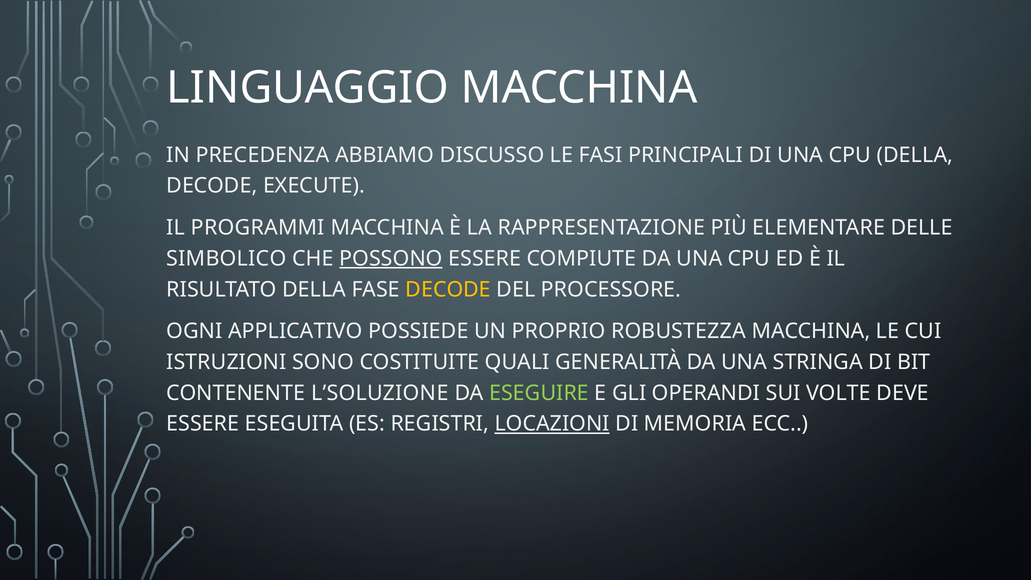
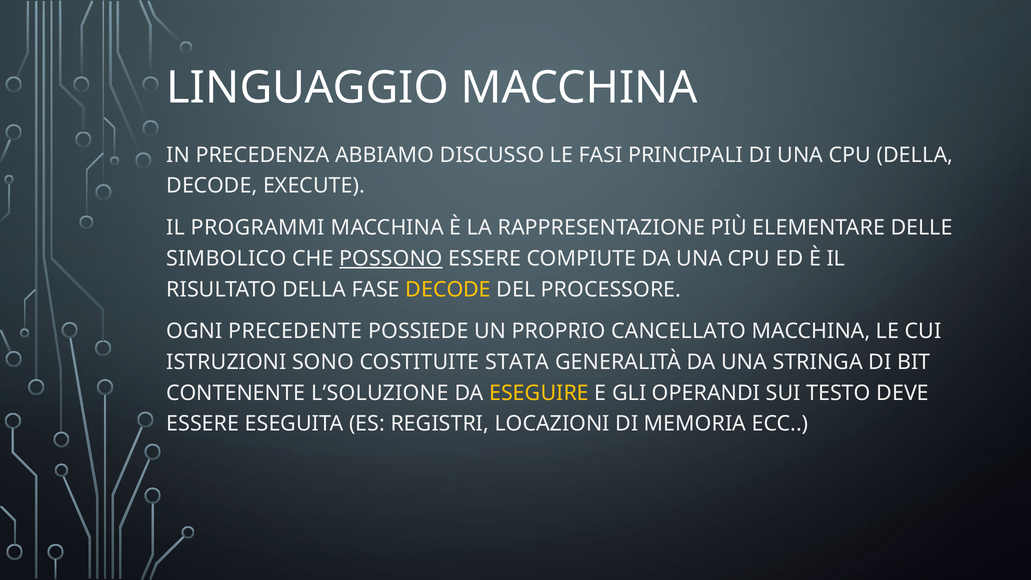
APPLICATIVO: APPLICATIVO -> PRECEDENTE (295, 331)
ROBUSTEZZA: ROBUSTEZZA -> CANCELLATO (679, 331)
QUALI: QUALI -> STATA (517, 362)
ESEGUIRE colour: light green -> yellow (539, 393)
VOLTE: VOLTE -> TESTO (838, 393)
LOCAZIONI underline: present -> none (552, 424)
